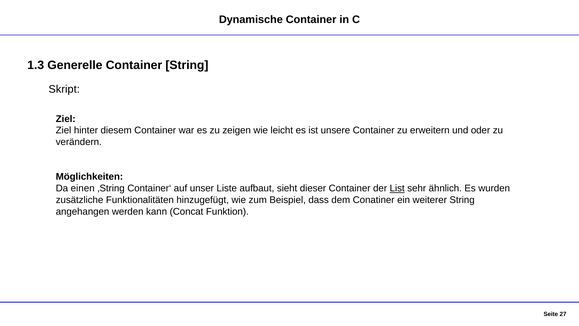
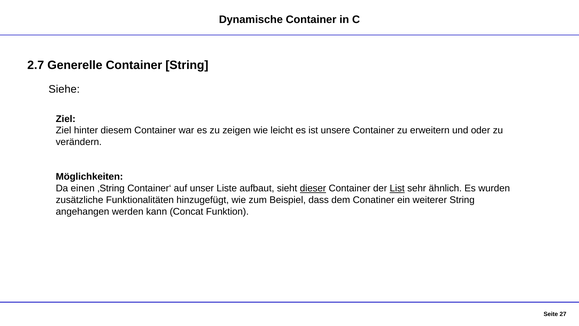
1.3: 1.3 -> 2.7 (36, 65)
Skript: Skript -> Siehe (64, 89)
dieser underline: none -> present (313, 188)
